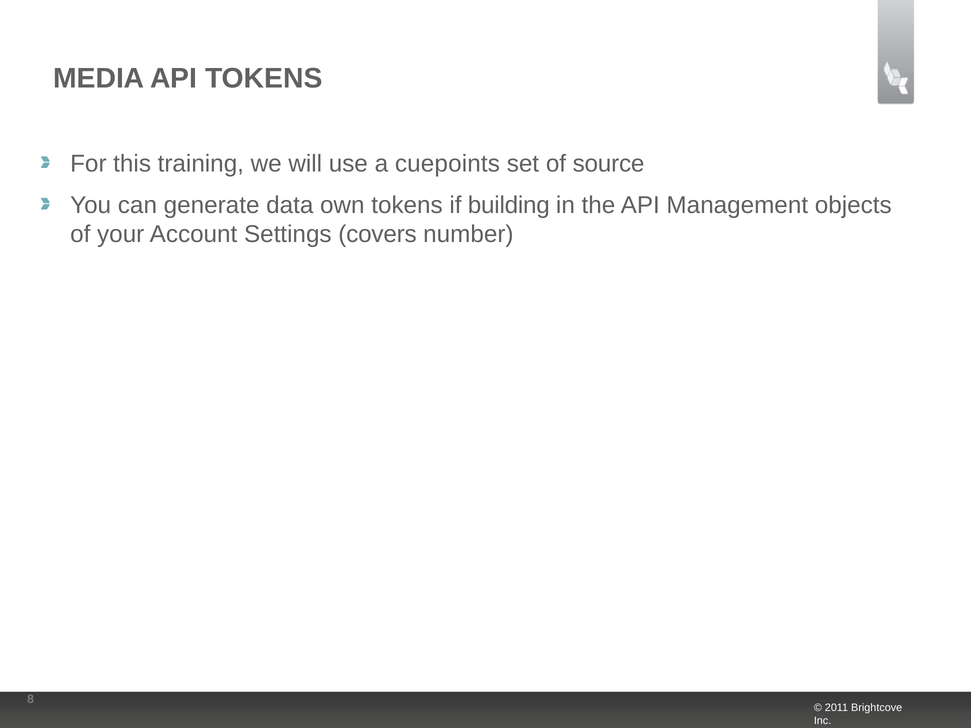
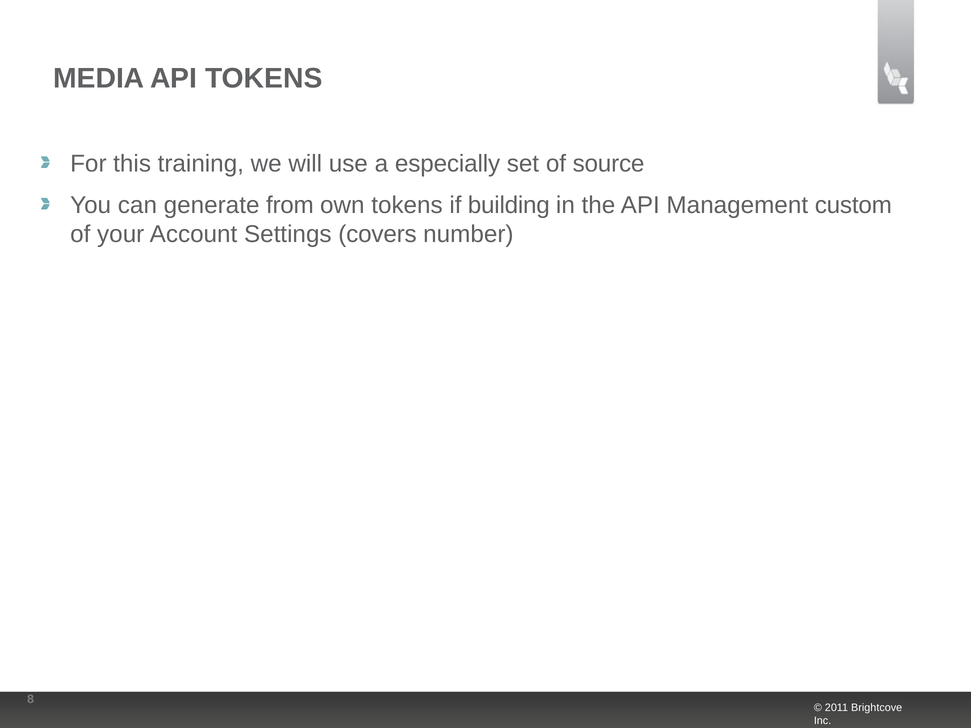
cuepoints: cuepoints -> especially (448, 164)
data: data -> from (290, 205)
objects: objects -> custom (853, 205)
